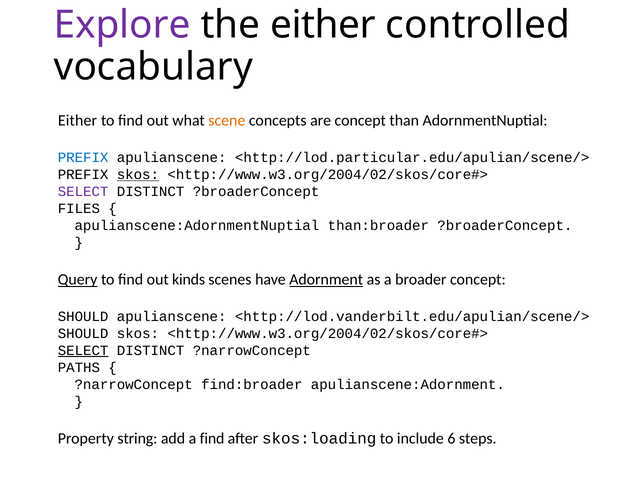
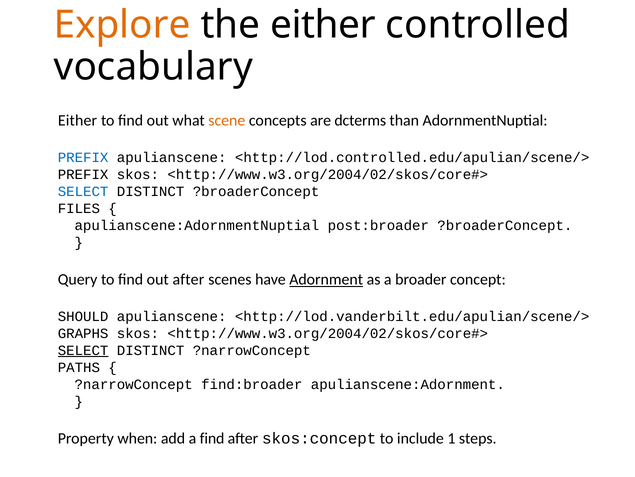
Explore colour: purple -> orange (122, 25)
are concept: concept -> dcterms (360, 121)
<http://lod.particular.edu/apulian/scene/>: <http://lod.particular.edu/apulian/scene/> -> <http://lod.controlled.edu/apulian/scene/> (412, 157)
skos underline: present -> none (138, 174)
SELECT colour: purple -> blue (83, 191)
than:broader: than:broader -> post:broader (378, 225)
Query underline: present -> none (78, 279)
out kinds: kinds -> after (188, 279)
SHOULD: SHOULD -> GRAPHS (83, 333)
string: string -> when (137, 438)
skos:loading: skos:loading -> skos:concept (319, 438)
6: 6 -> 1 (451, 438)
